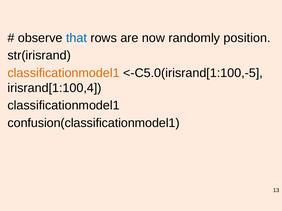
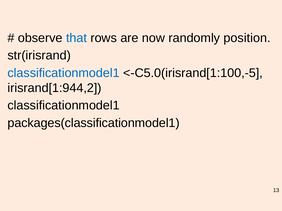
classificationmodel1 colour: orange -> blue (64, 73)
irisrand[1:100,4: irisrand[1:100,4 -> irisrand[1:944,2 (55, 88)
confusion(classificationmodel1: confusion(classificationmodel1 -> packages(classificationmodel1 (94, 123)
